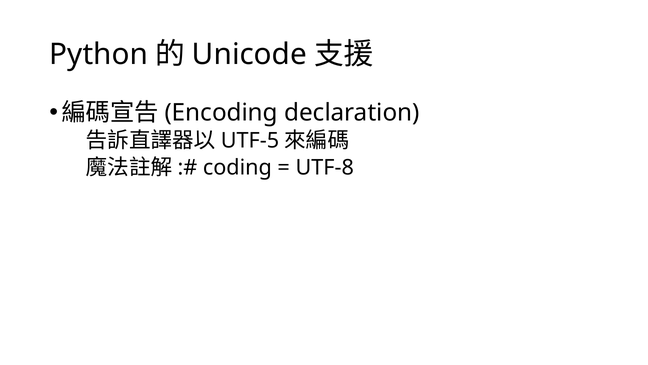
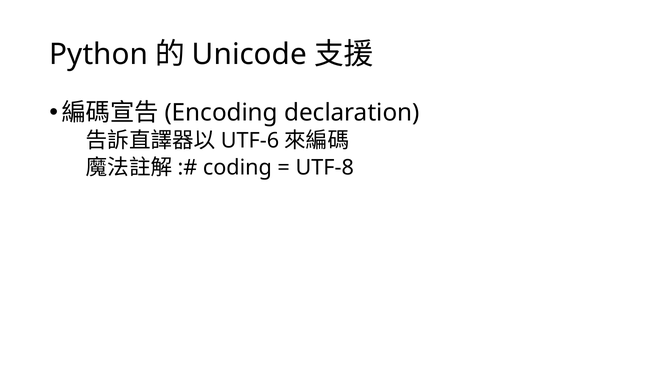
UTF-5: UTF-5 -> UTF-6 (250, 141)
